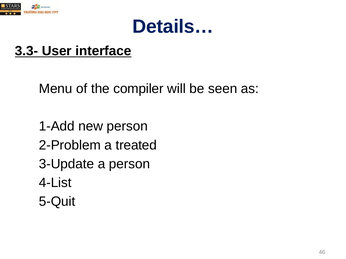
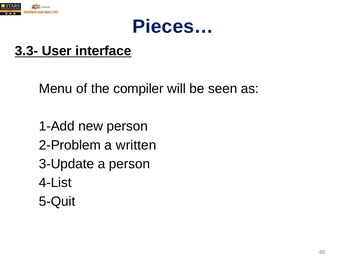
Details…: Details… -> Pieces… (173, 27)
treated: treated -> written (136, 145)
